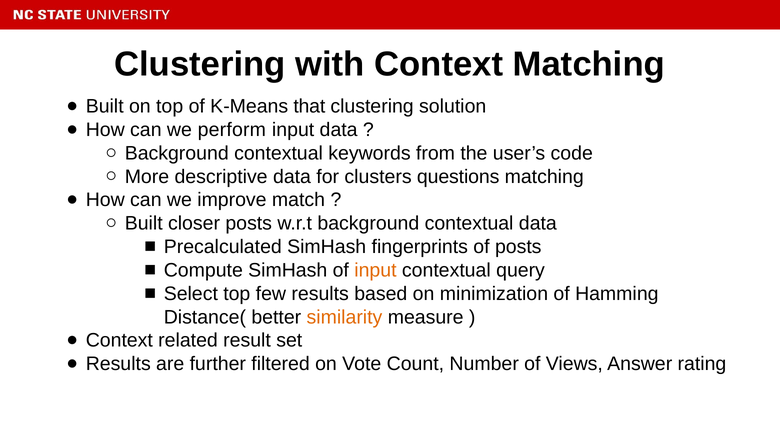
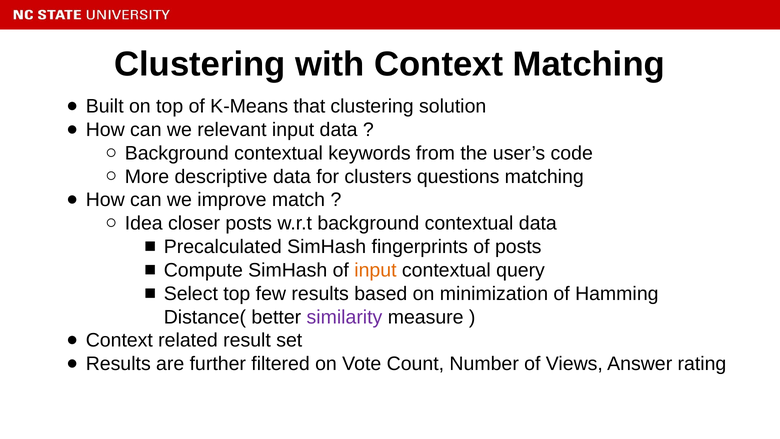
perform: perform -> relevant (232, 130)
Built: Built -> Idea (144, 223)
similarity colour: orange -> purple (344, 317)
